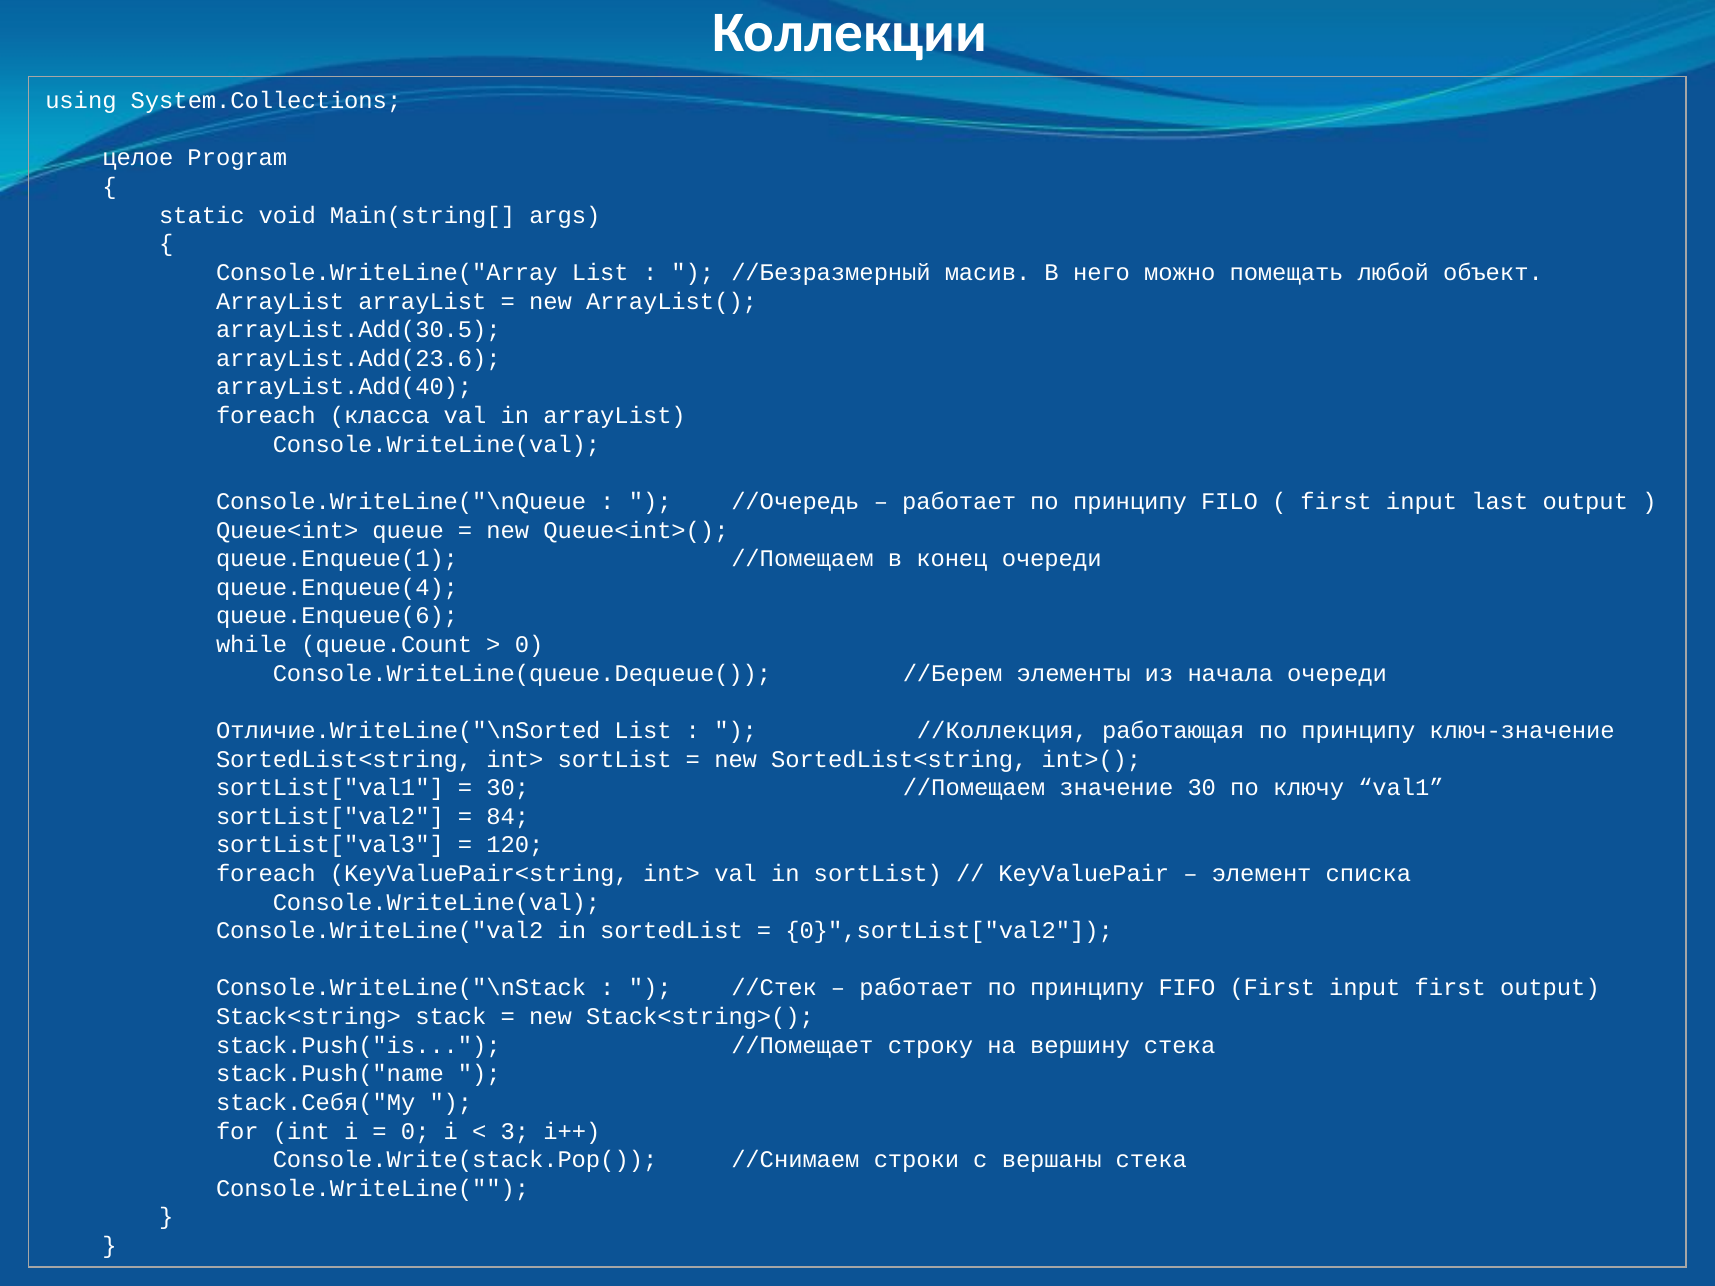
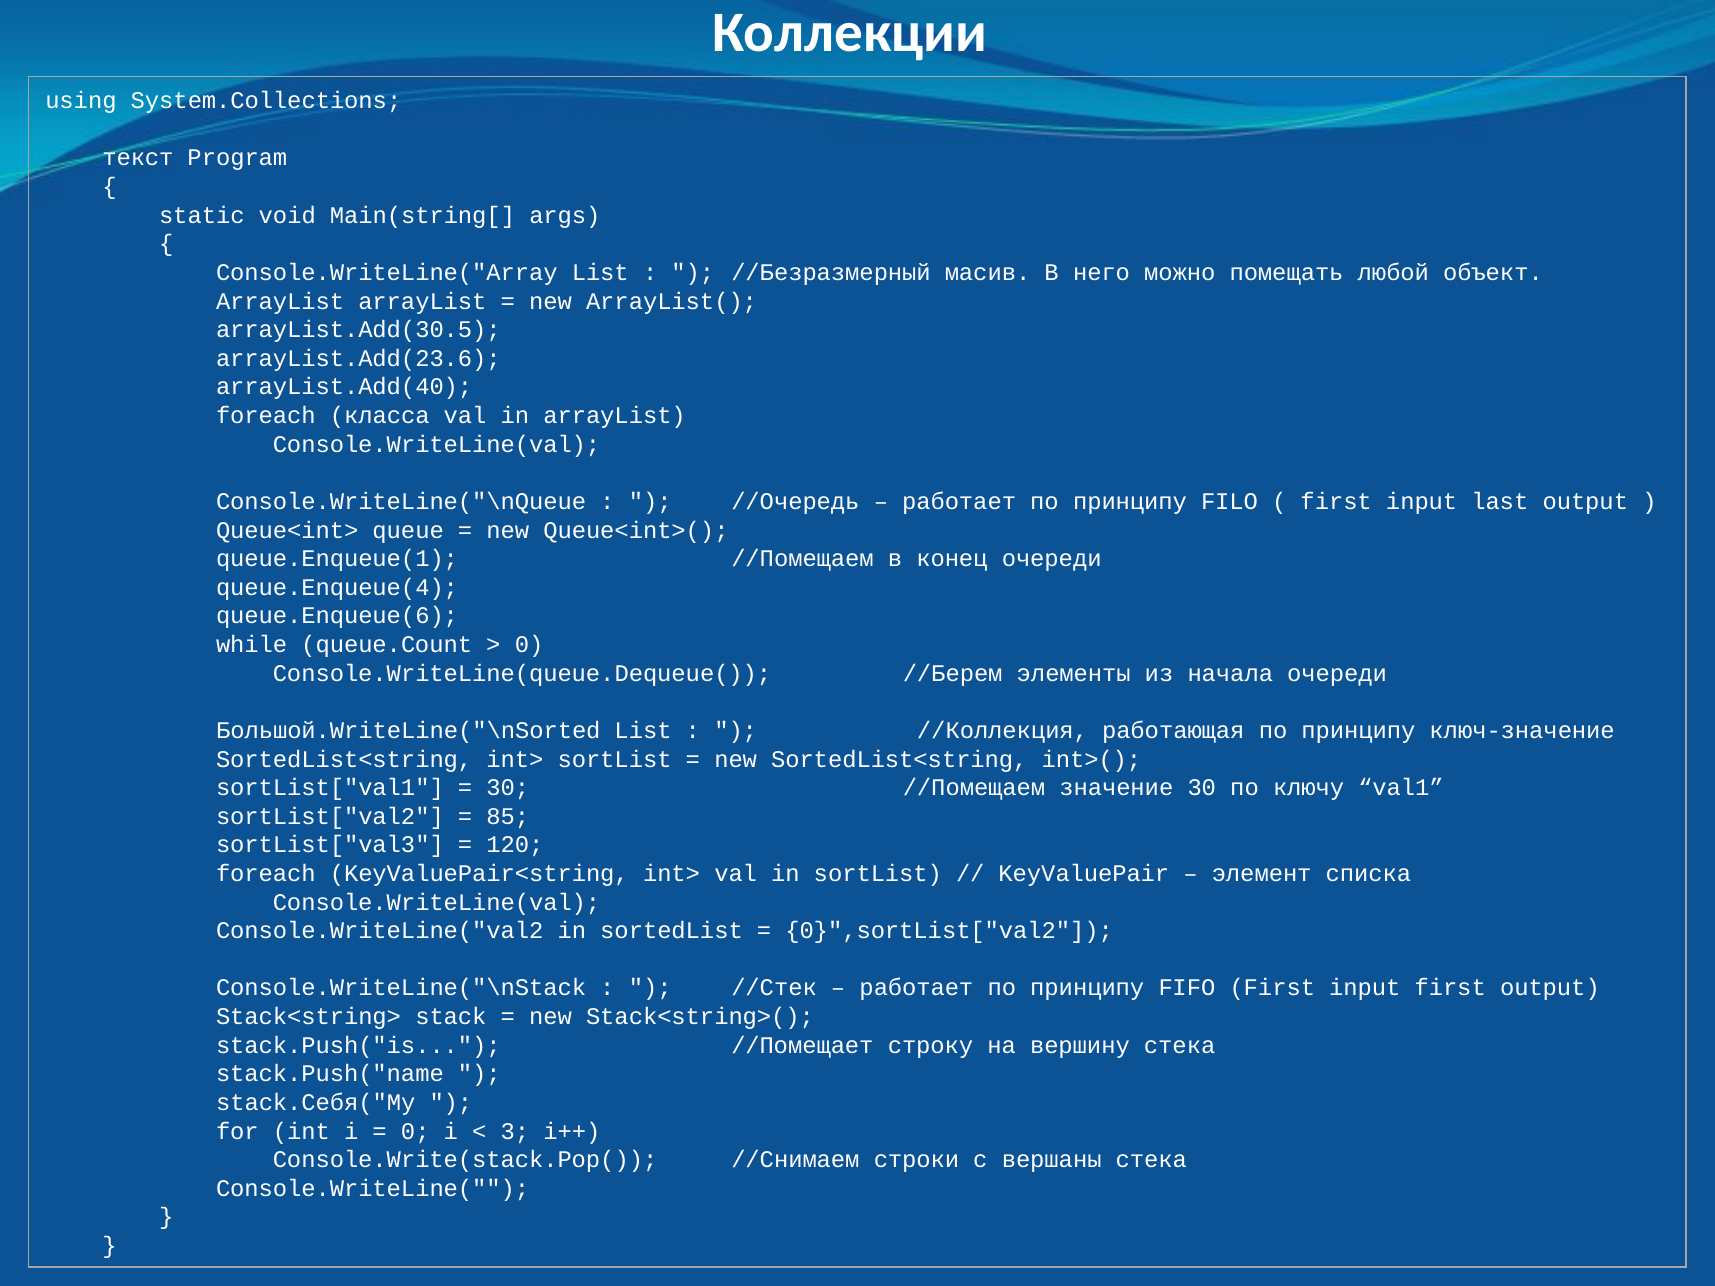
целое: целое -> текст (138, 158)
Отличие.WriteLine("\nSorted: Отличие.WriteLine("\nSorted -> Большой.WriteLine("\nSorted (408, 731)
84: 84 -> 85 (508, 817)
